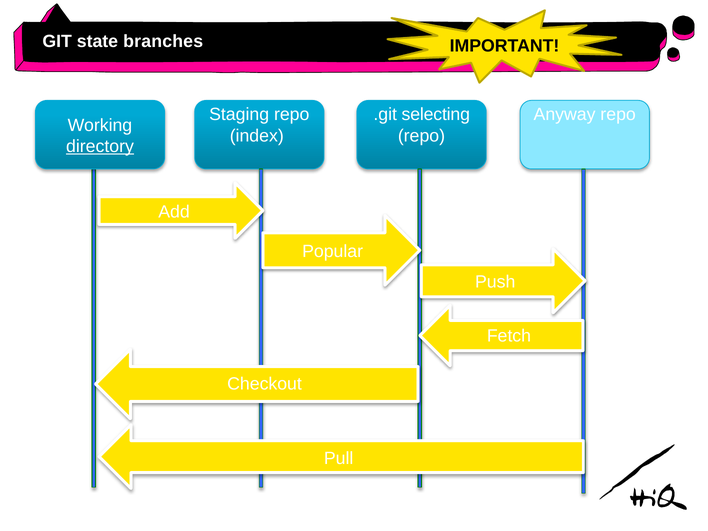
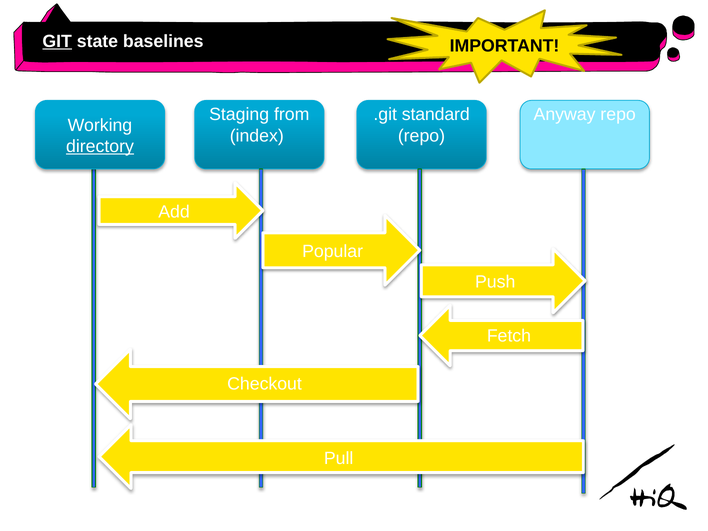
GIT underline: none -> present (57, 41)
branches: branches -> baselines (163, 41)
Staging repo: repo -> from (292, 115)
selecting: selecting -> standard (436, 115)
